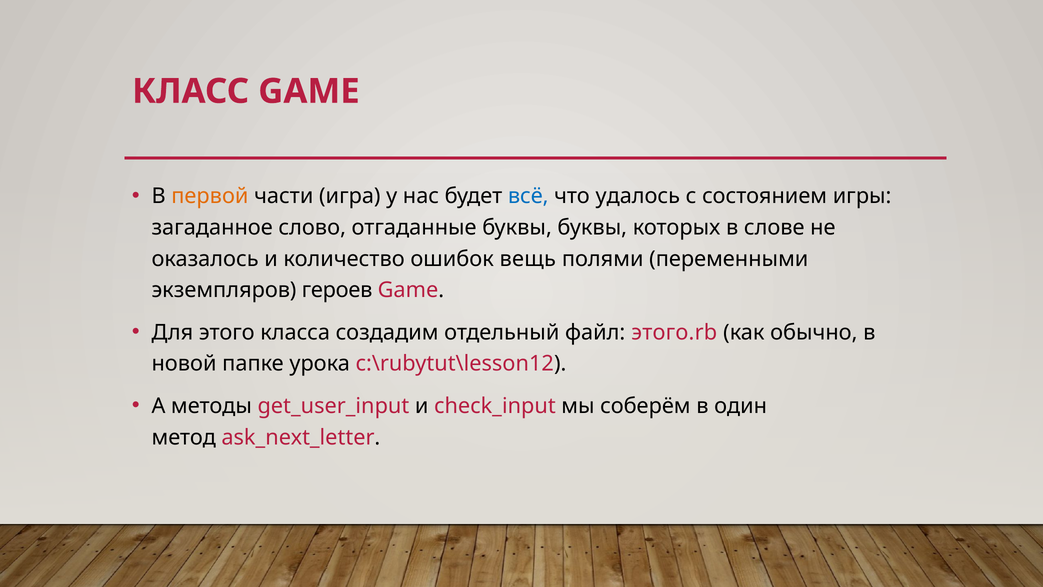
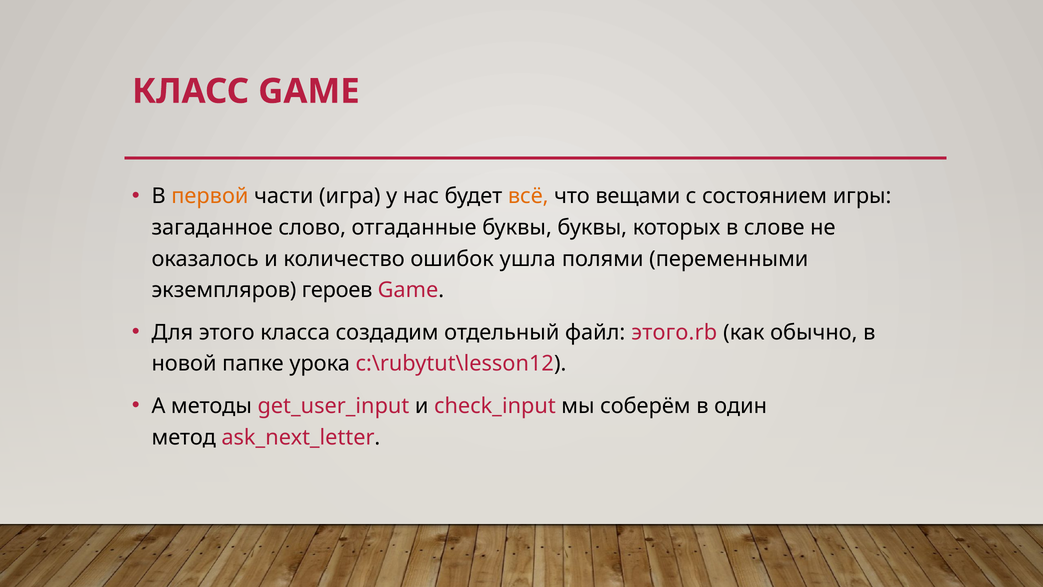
всё colour: blue -> orange (528, 196)
удалось: удалось -> вещами (638, 196)
вещь: вещь -> ушла (528, 259)
